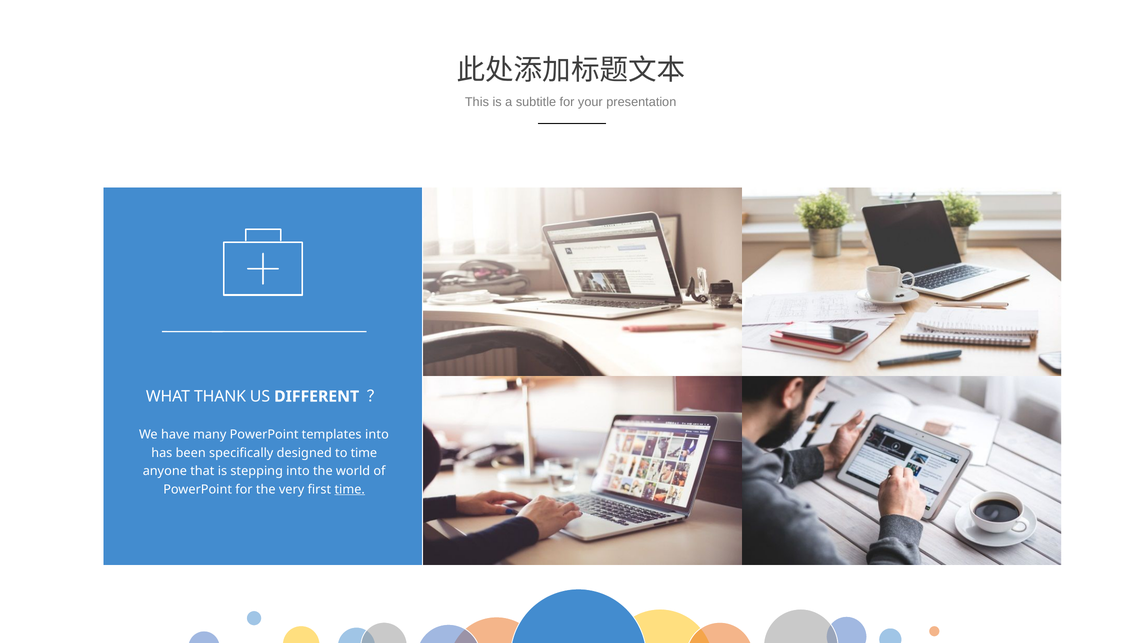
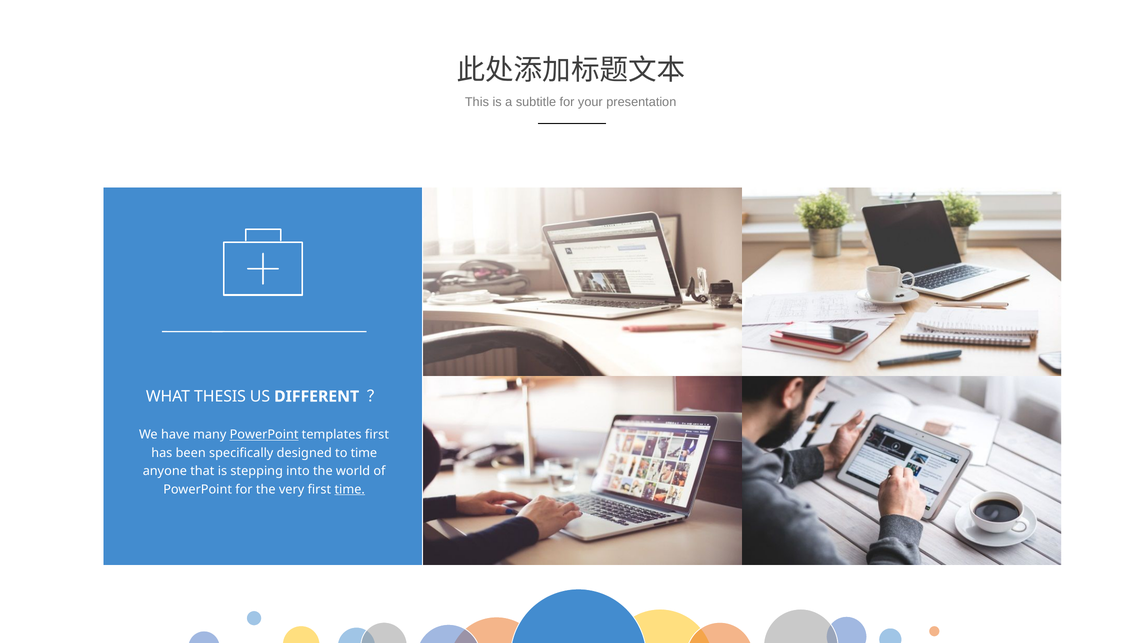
THANK: THANK -> THESIS (220, 396)
PowerPoint underline: none -> present (264, 434)
templates into: into -> first (377, 434)
